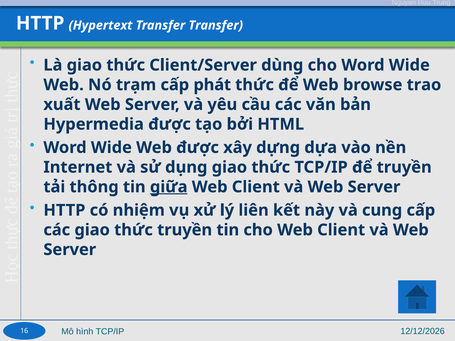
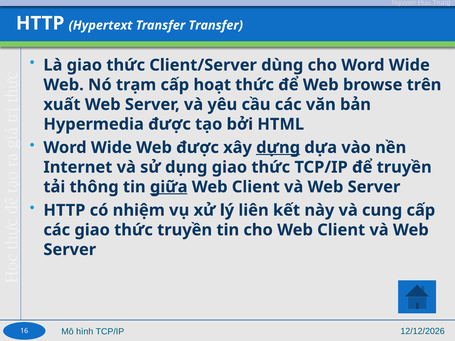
phát: phát -> hoạt (212, 85)
trao: trao -> trên (424, 85)
dựng underline: none -> present (278, 148)
